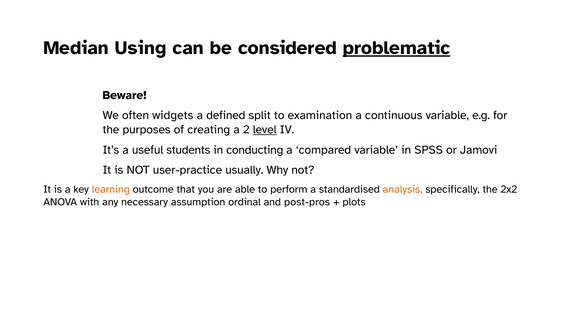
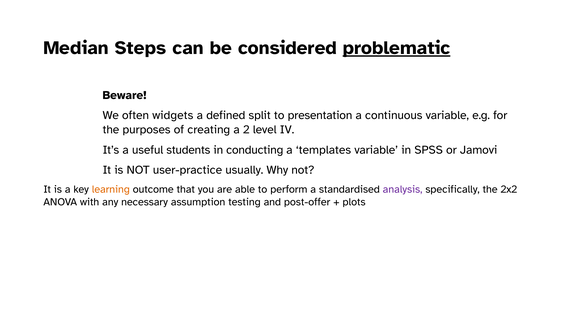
Using: Using -> Steps (141, 48)
examination: examination -> presentation (320, 115)
level underline: present -> none (265, 130)
compared: compared -> templates (323, 150)
analysis colour: orange -> purple (403, 189)
ordinal: ordinal -> testing (244, 202)
post-pros: post-pros -> post-offer (307, 202)
